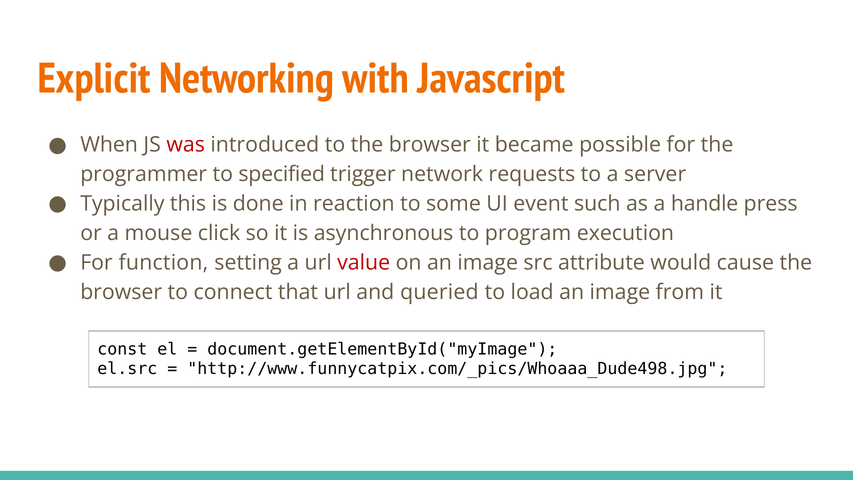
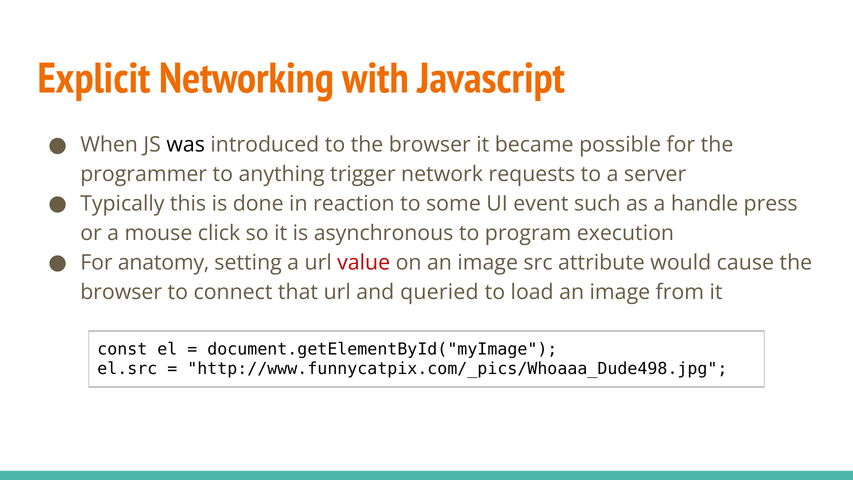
was colour: red -> black (186, 145)
specified: specified -> anything (282, 174)
function: function -> anatomy (164, 262)
